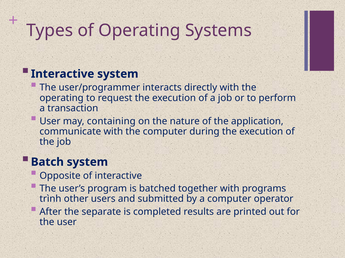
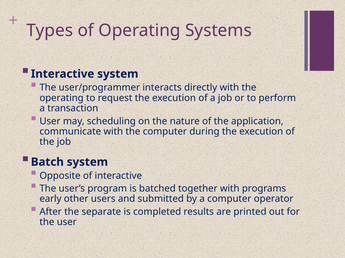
containing: containing -> scheduling (111, 121)
trình: trình -> early (50, 199)
